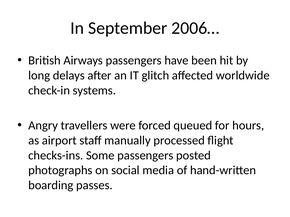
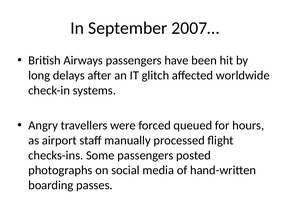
2006…: 2006… -> 2007… (195, 28)
